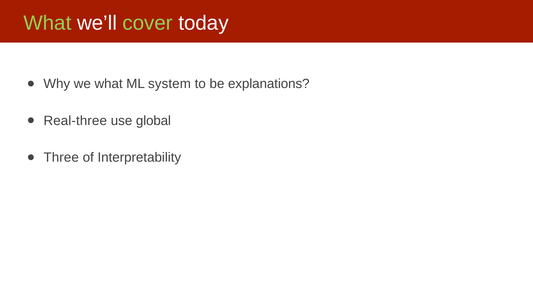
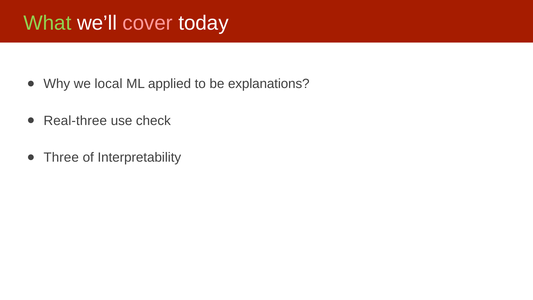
cover colour: light green -> pink (148, 23)
we what: what -> local (109, 84)
system: system -> applied (170, 84)
global: global -> check (153, 121)
